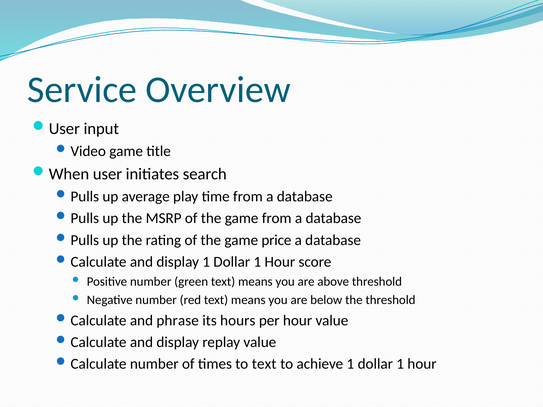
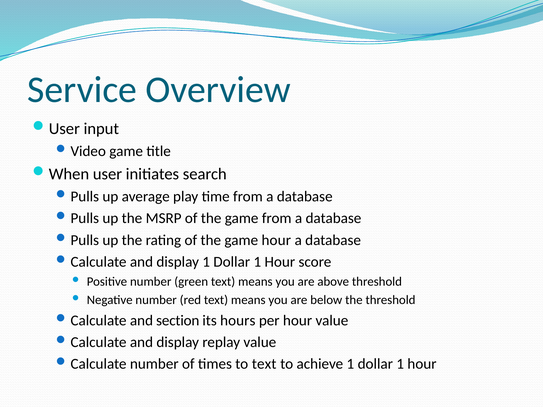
game price: price -> hour (276, 240)
phrase: phrase -> section (178, 321)
